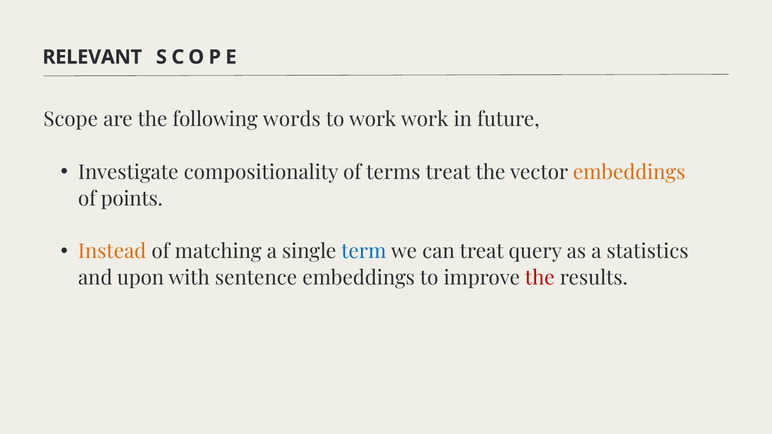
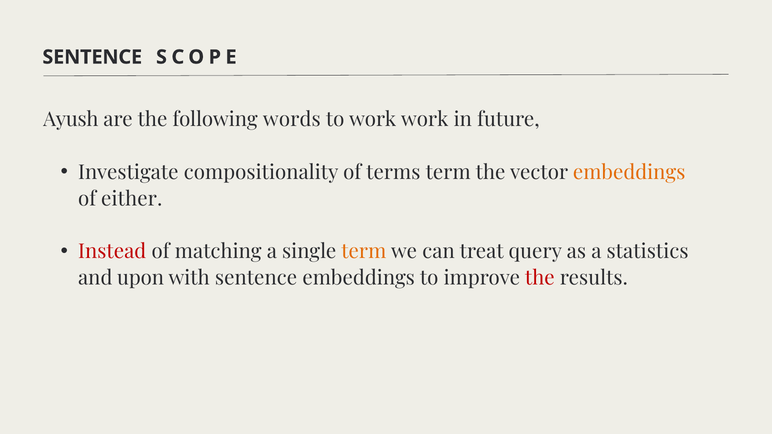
RELEVANT: RELEVANT -> SENTENCE (92, 57)
Scope: Scope -> Ayush (71, 119)
terms treat: treat -> term (448, 172)
points: points -> either (132, 199)
Instead colour: orange -> red (112, 252)
term colour: blue -> orange (364, 252)
